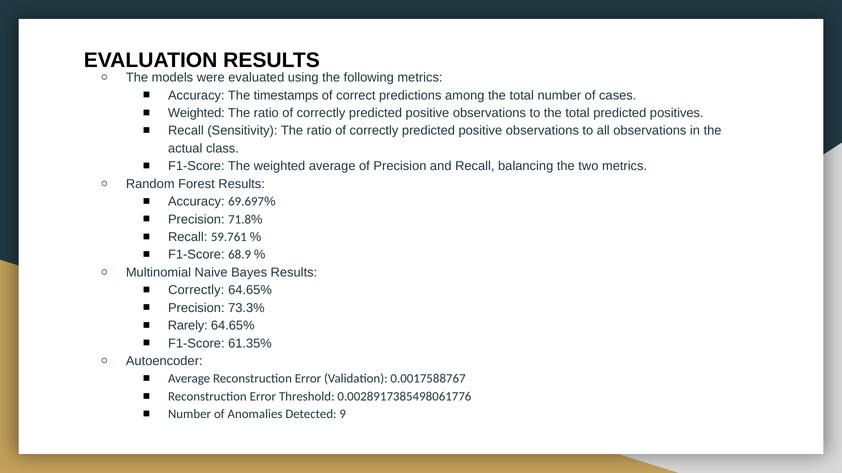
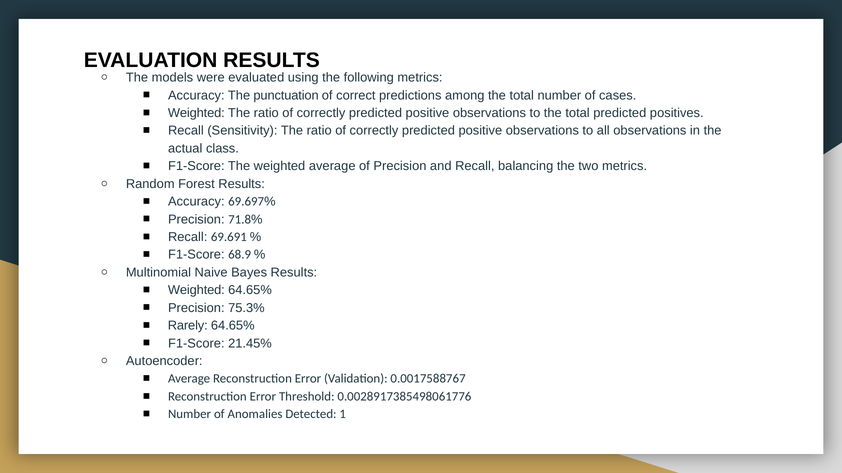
timestamps: timestamps -> punctuation (286, 95)
59.761: 59.761 -> 69.691 (229, 237)
Correctly: Correctly -> Weighted (196, 291)
73.3%: 73.3% -> 75.3% (246, 308)
61.35%: 61.35% -> 21.45% (250, 344)
9: 9 -> 1 (343, 415)
